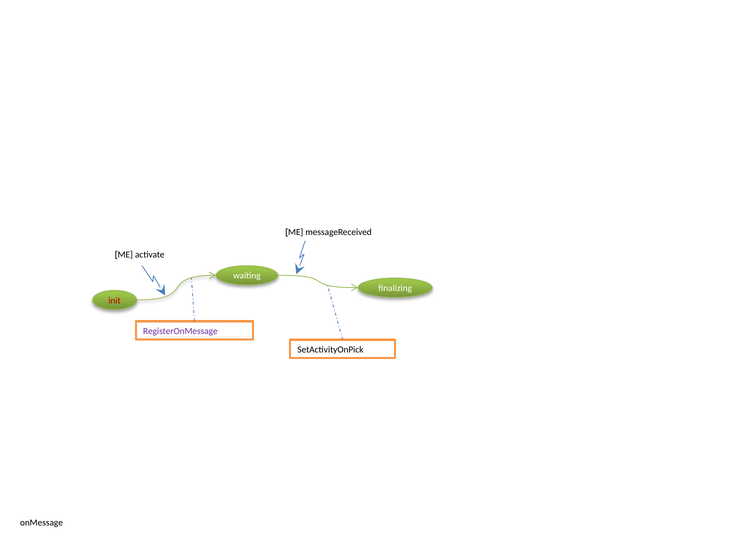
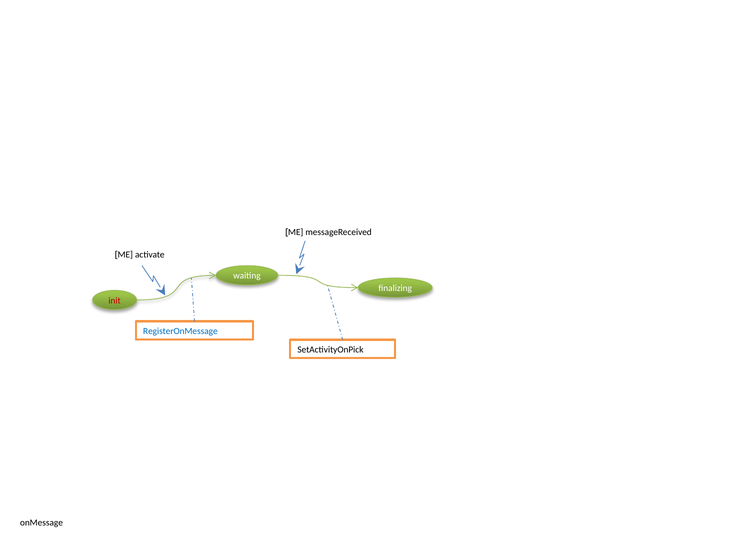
RegisterOnMessage colour: purple -> blue (180, 331)
